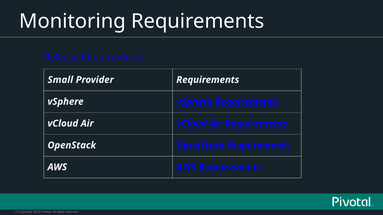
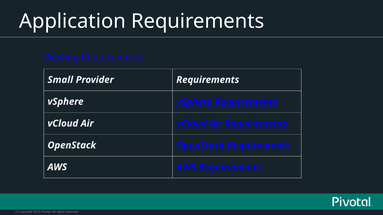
Monitoring: Monitoring -> Application (72, 21)
Release: Release -> Viewing (61, 57)
